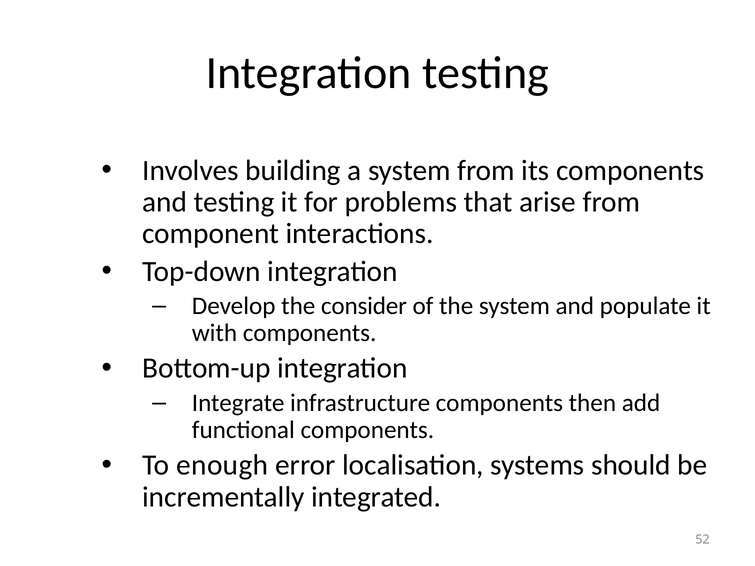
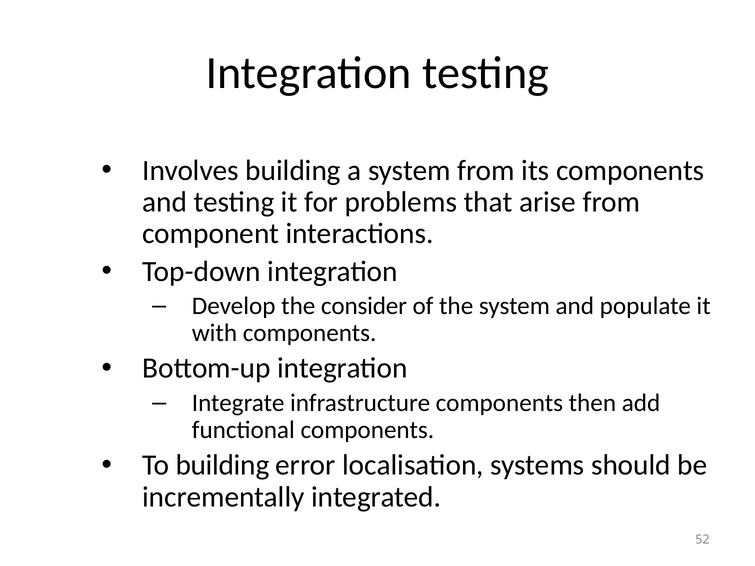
To enough: enough -> building (223, 465)
